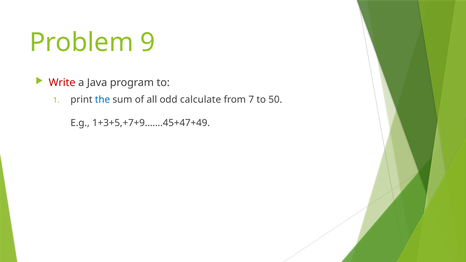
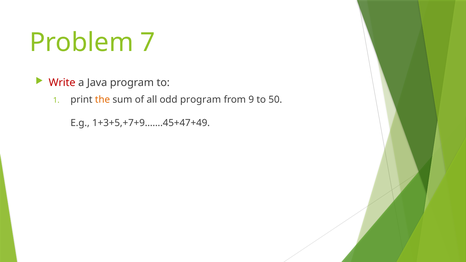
9: 9 -> 7 (148, 43)
the colour: blue -> orange (103, 100)
odd calculate: calculate -> program (201, 100)
7: 7 -> 9 (251, 100)
